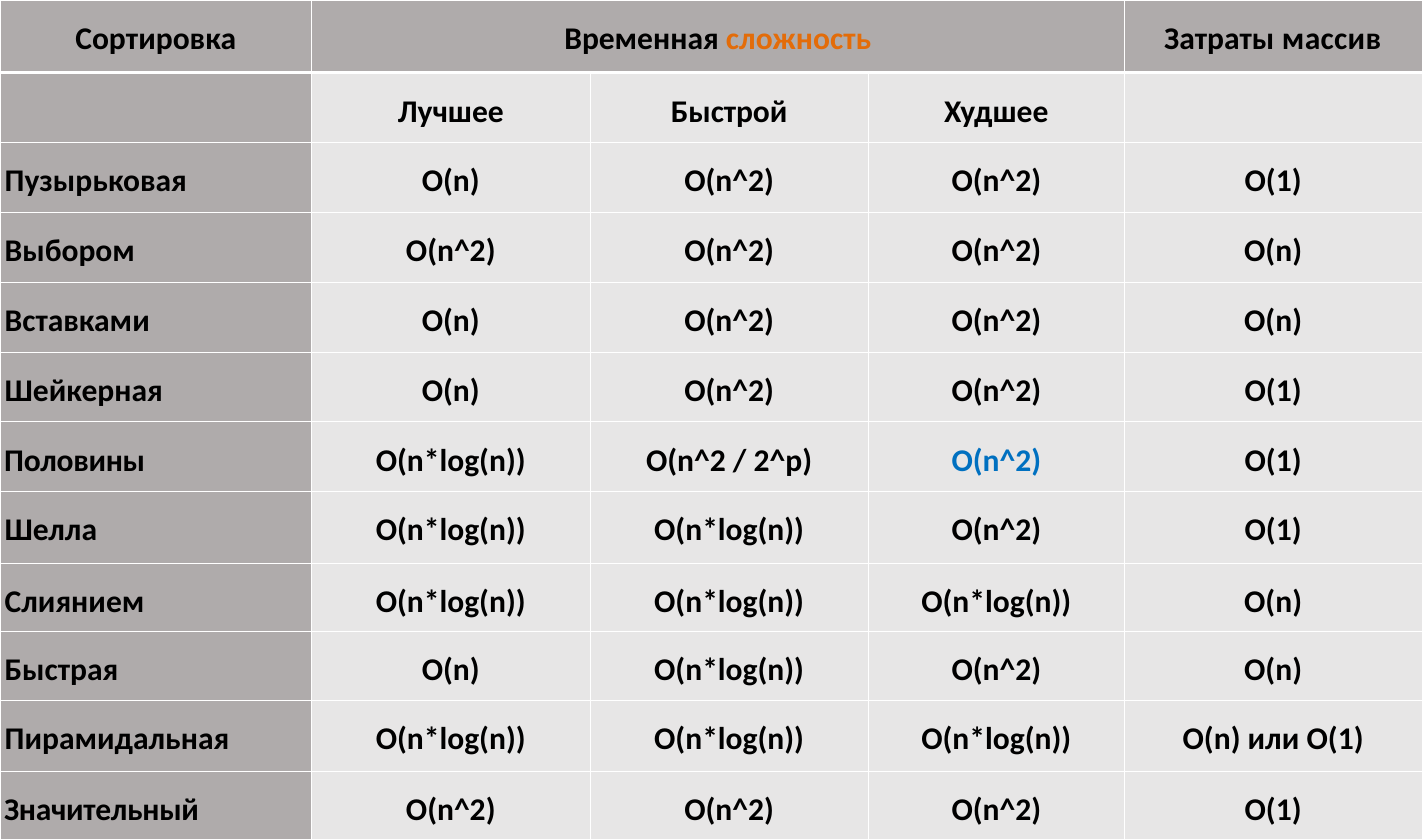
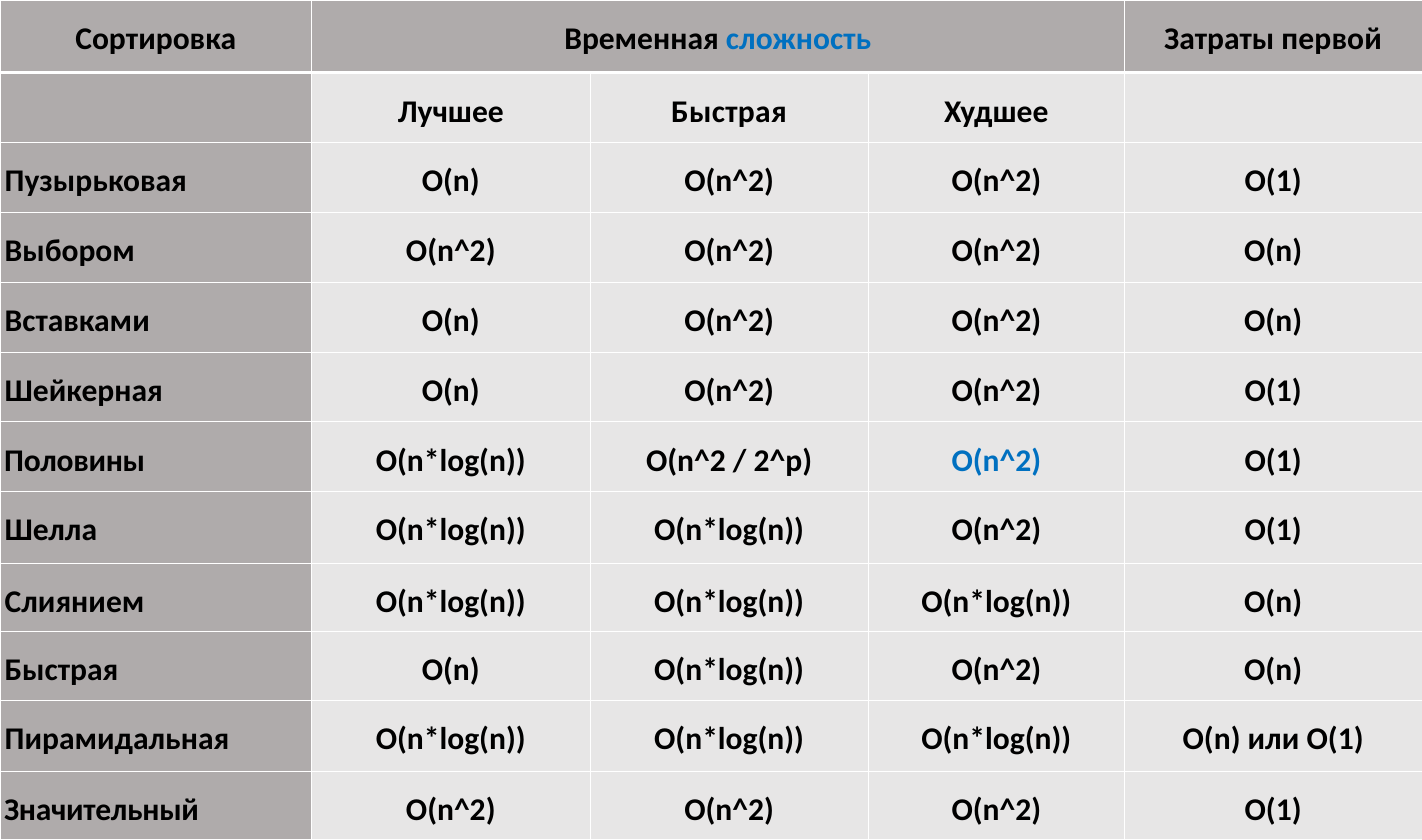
сложность colour: orange -> blue (799, 39)
массив: массив -> первой (1332, 39)
Лучшее Быстрой: Быстрой -> Быстрая (729, 112)
